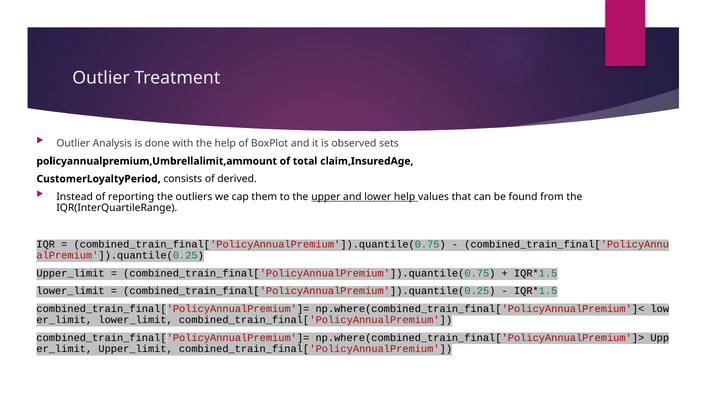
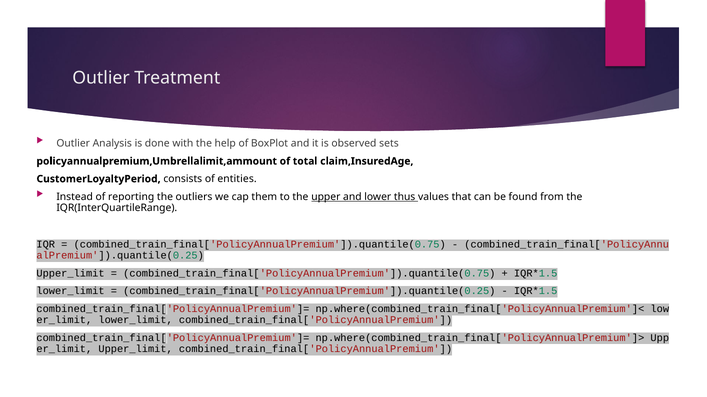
derived: derived -> entities (237, 179)
lower help: help -> thus (405, 197)
